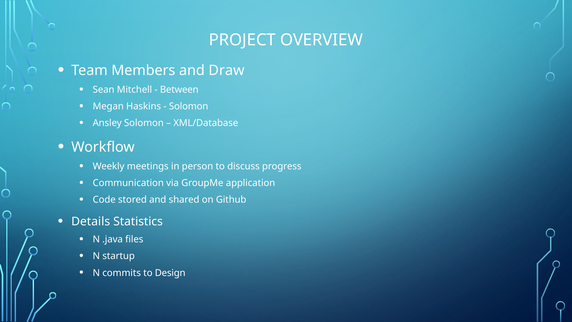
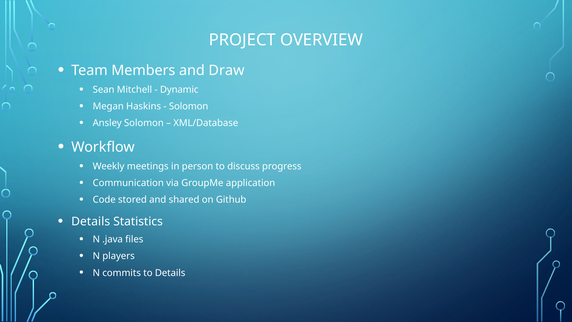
Between: Between -> Dynamic (179, 90)
startup: startup -> players (119, 256)
to Design: Design -> Details (170, 273)
